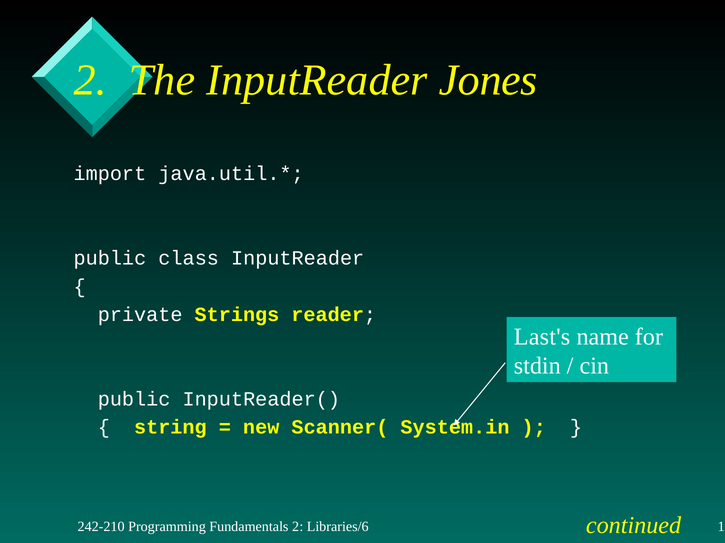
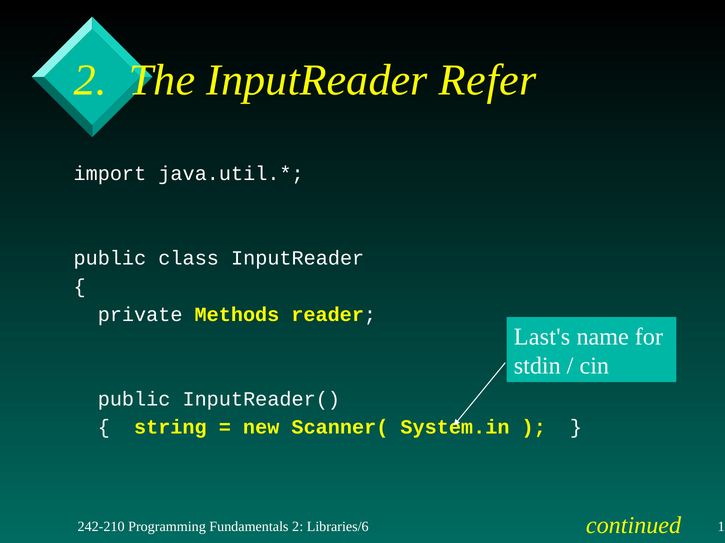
Jones: Jones -> Refer (488, 80)
Strings: Strings -> Methods (237, 315)
